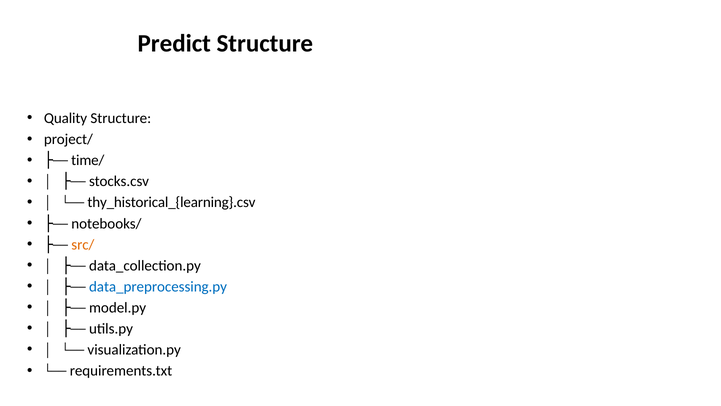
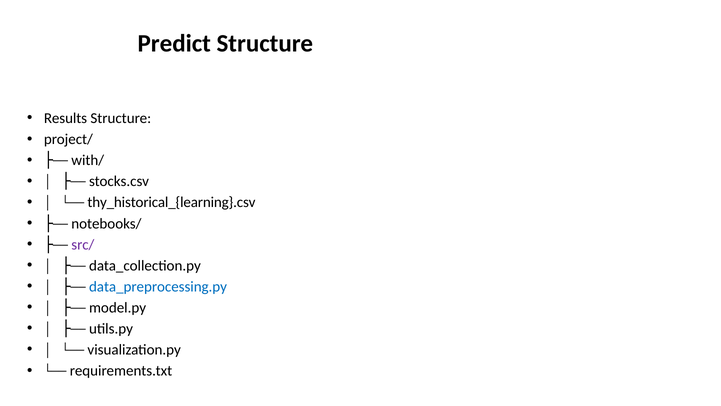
Quality: Quality -> Results (66, 118)
time/: time/ -> with/ (88, 160)
src/ colour: orange -> purple (83, 244)
